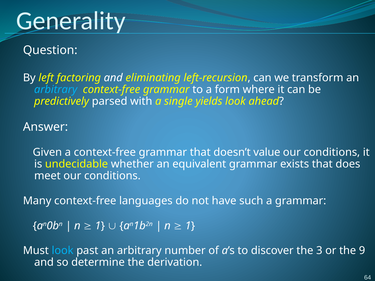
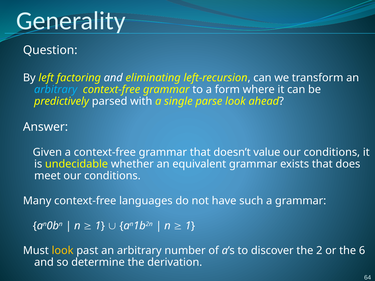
yields: yields -> parse (209, 101)
look colour: light blue -> yellow (63, 251)
3: 3 -> 2 (319, 251)
9: 9 -> 6 (362, 251)
